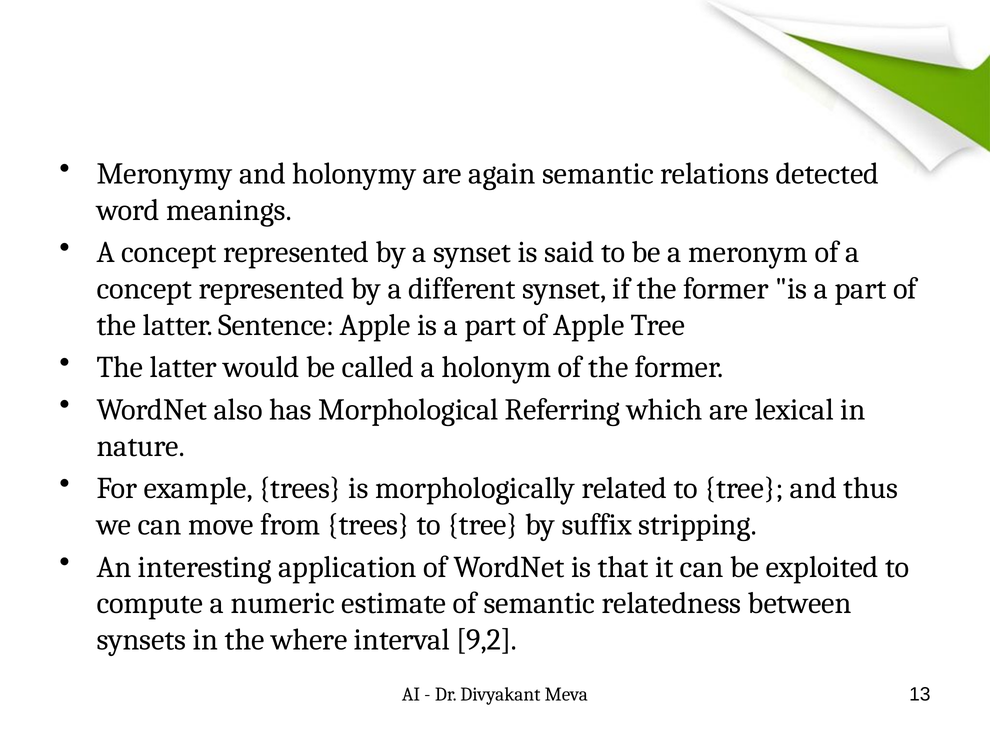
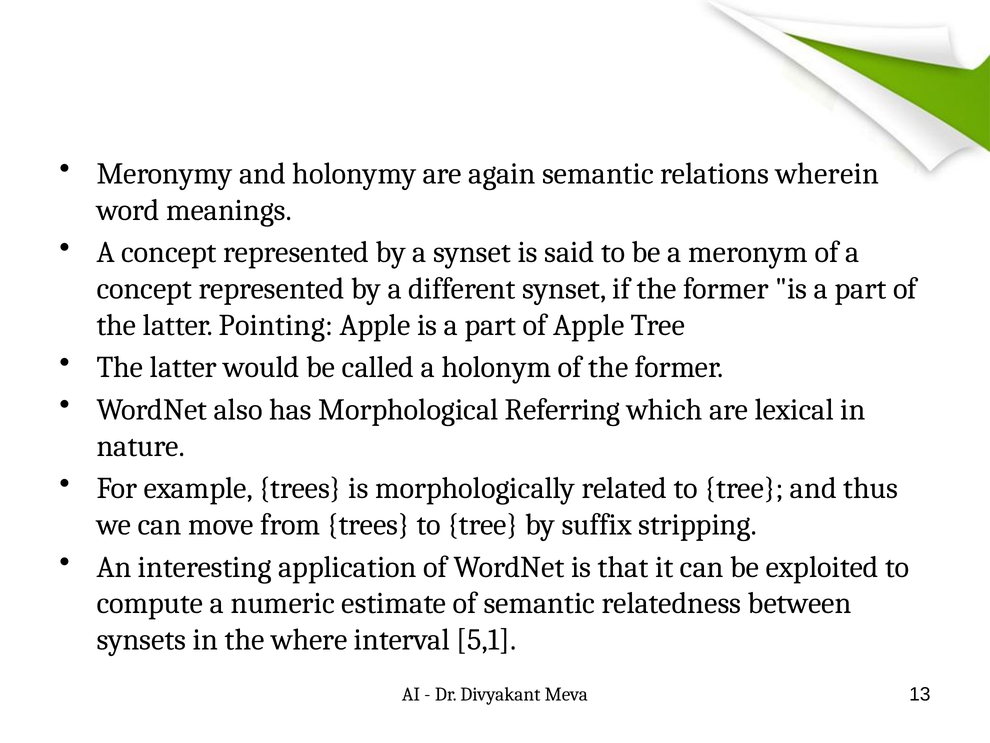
detected: detected -> wherein (827, 174)
Sentence: Sentence -> Pointing (276, 325)
9,2: 9,2 -> 5,1 (486, 639)
